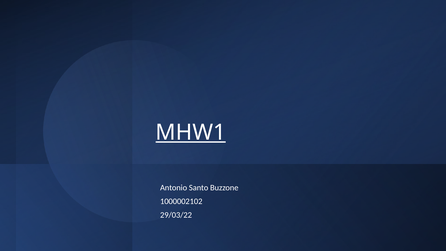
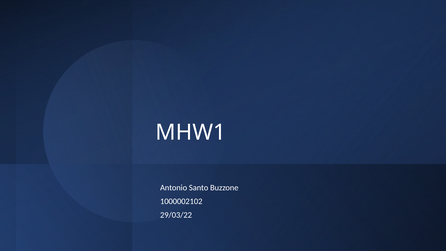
MHW1 underline: present -> none (191, 132)
